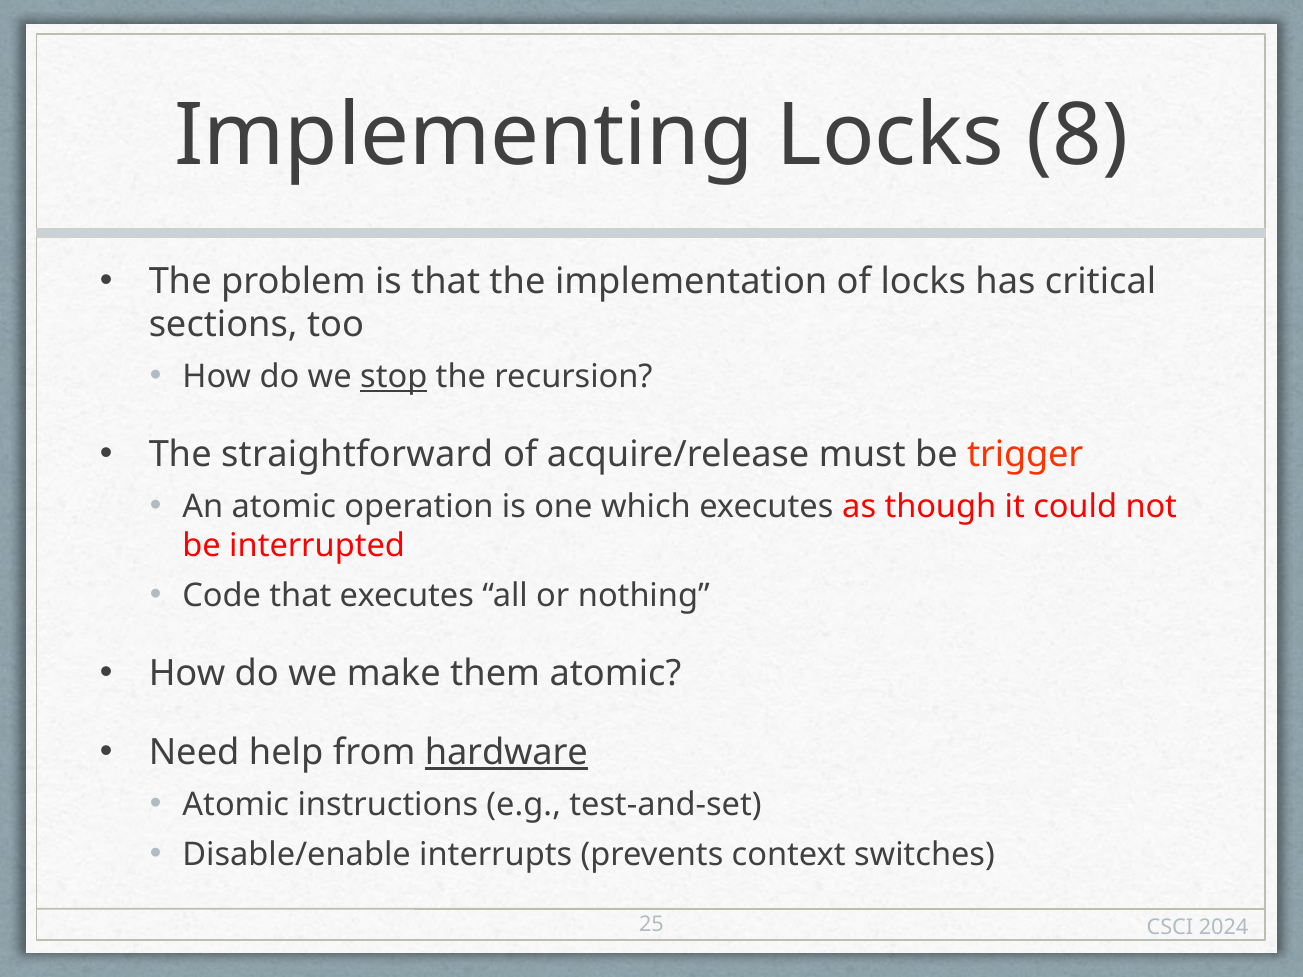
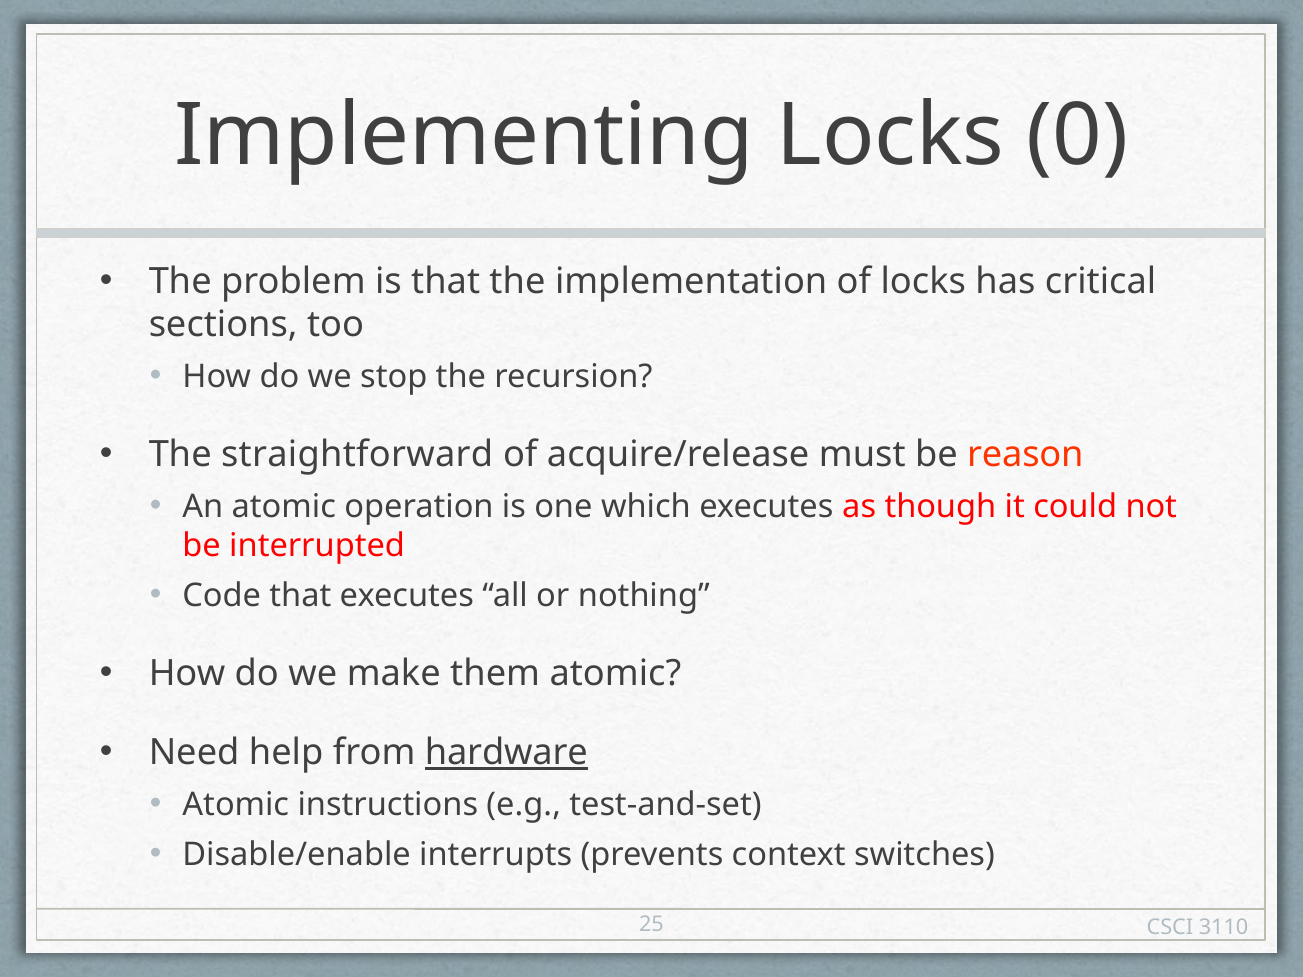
8: 8 -> 0 (1078, 136)
stop underline: present -> none (394, 377)
trigger: trigger -> reason (1025, 455)
2024: 2024 -> 3110 (1224, 928)
